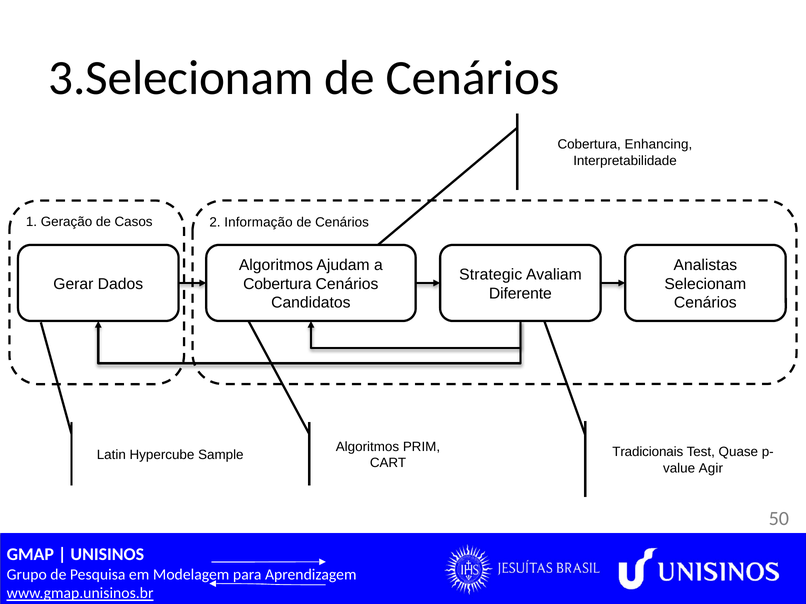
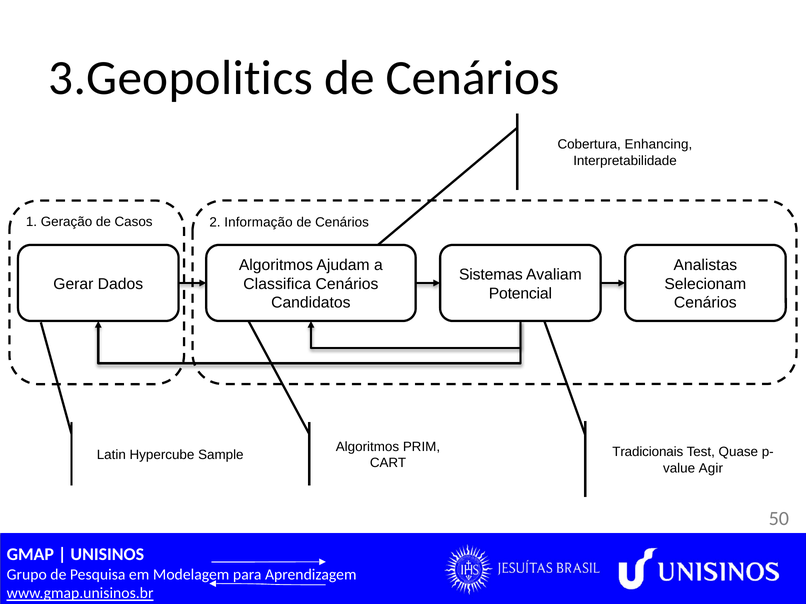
3.Selecionam: 3.Selecionam -> 3.Geopolitics (181, 78)
Strategic: Strategic -> Sistemas (491, 275)
Cobertura: Cobertura -> Classifica (277, 284)
Diferente: Diferente -> Potencial (520, 294)
